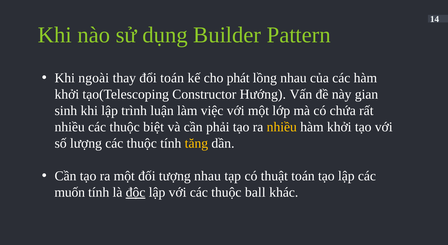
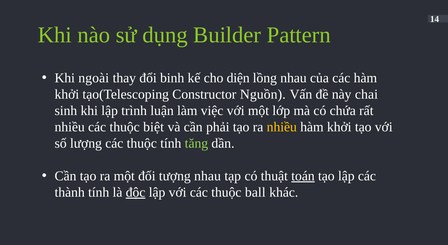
đổi toán: toán -> binh (172, 78)
phát: phát -> diện (238, 78)
Hướng: Hướng -> Nguồn (263, 94)
gian: gian -> chai (366, 94)
tăng colour: yellow -> light green (196, 143)
toán underline: none -> present (303, 175)
muốn: muốn -> thành (70, 192)
